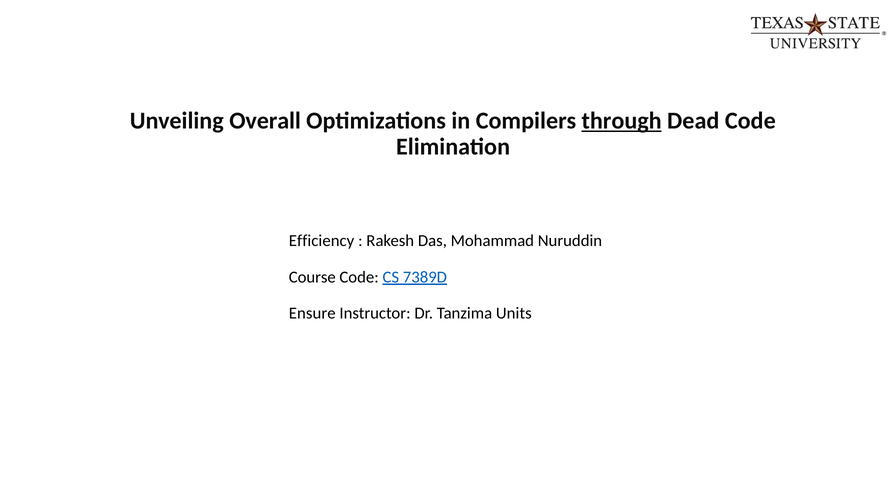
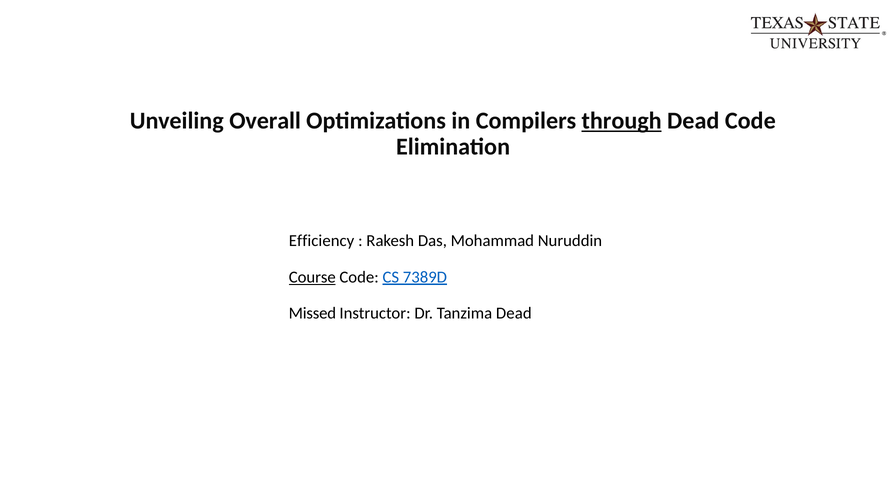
Course underline: none -> present (312, 277)
Ensure: Ensure -> Missed (312, 313)
Tanzima Units: Units -> Dead (514, 313)
